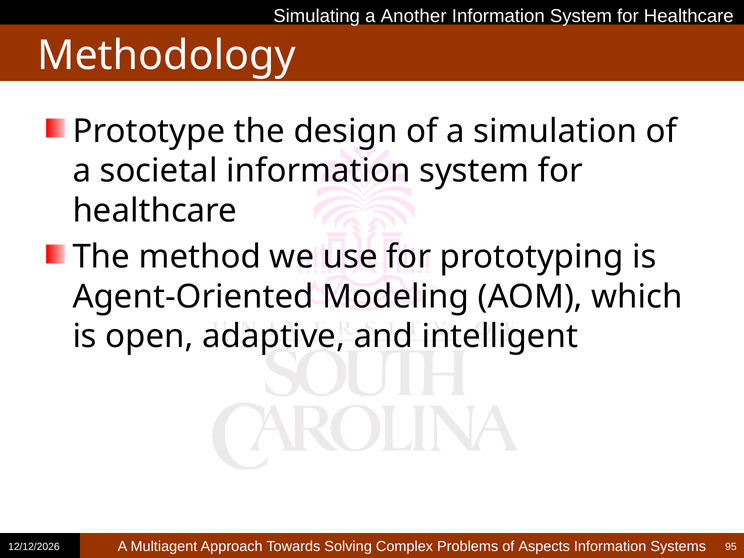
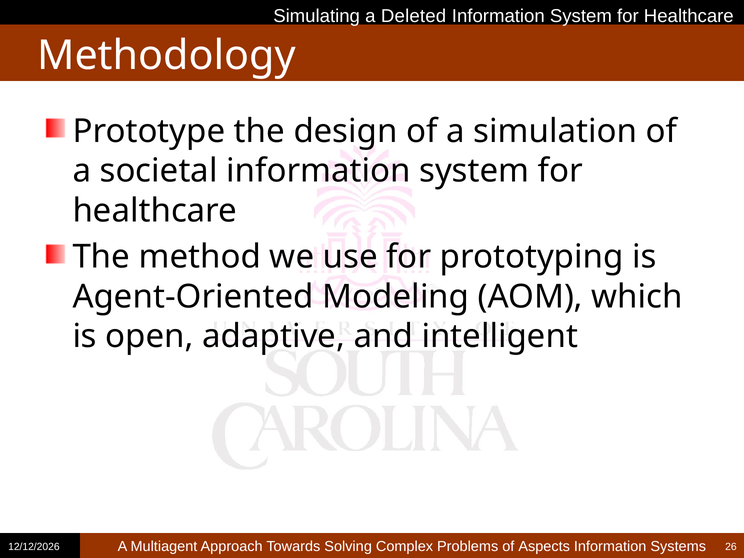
Another: Another -> Deleted (414, 16)
95: 95 -> 26 (731, 547)
